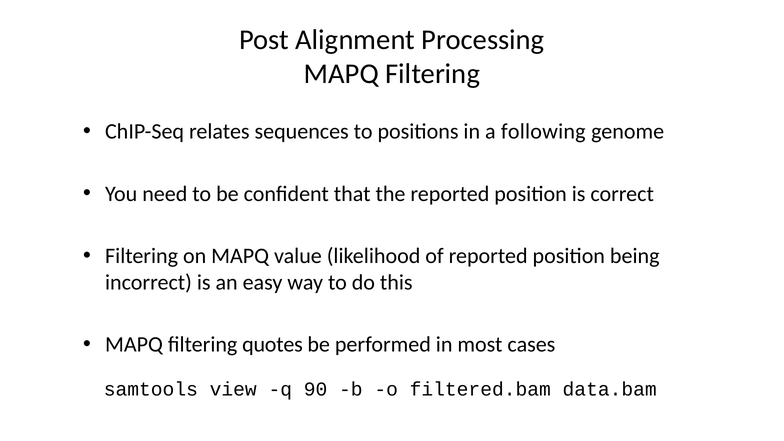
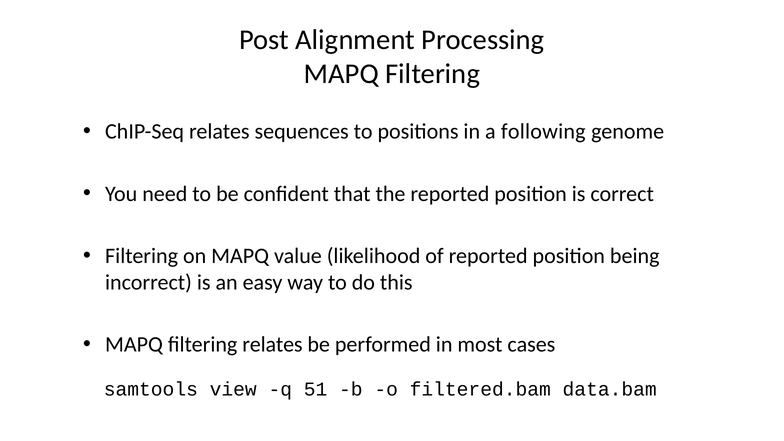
filtering quotes: quotes -> relates (272, 345)
90: 90 -> 51 (316, 389)
